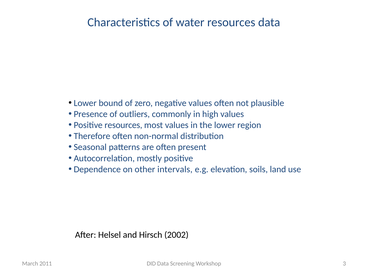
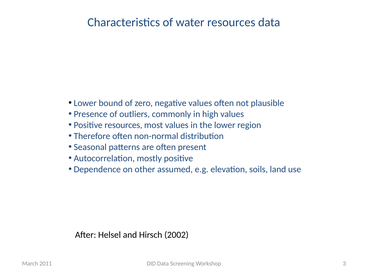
intervals: intervals -> assumed (175, 169)
